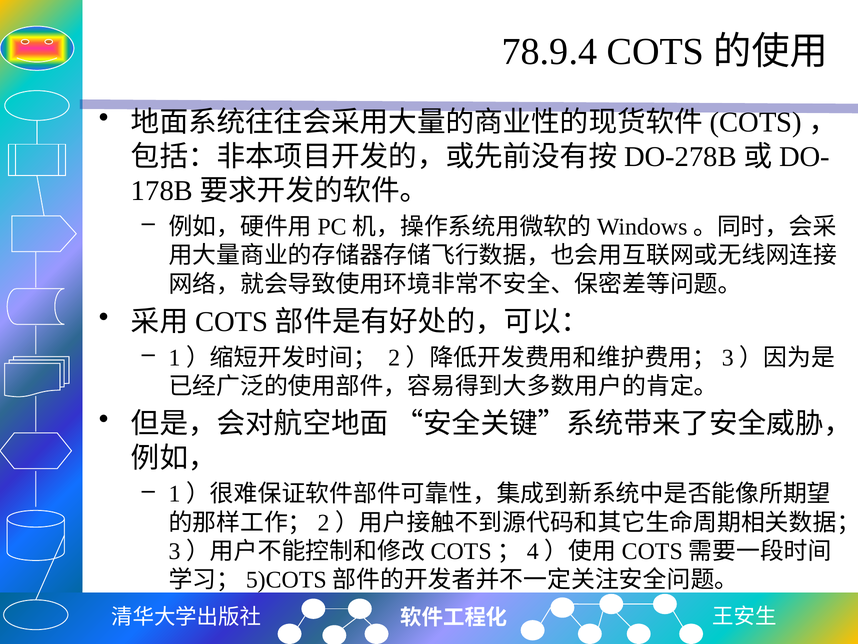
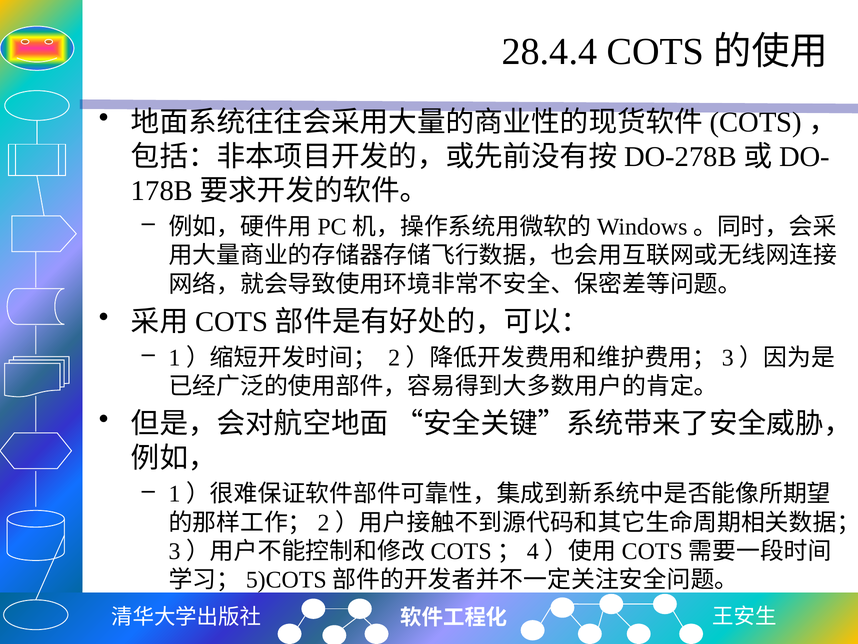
78.9.4: 78.9.4 -> 28.4.4 (549, 51)
